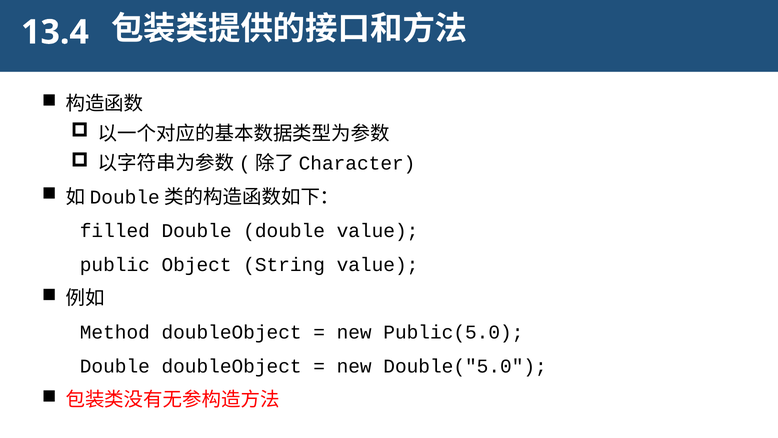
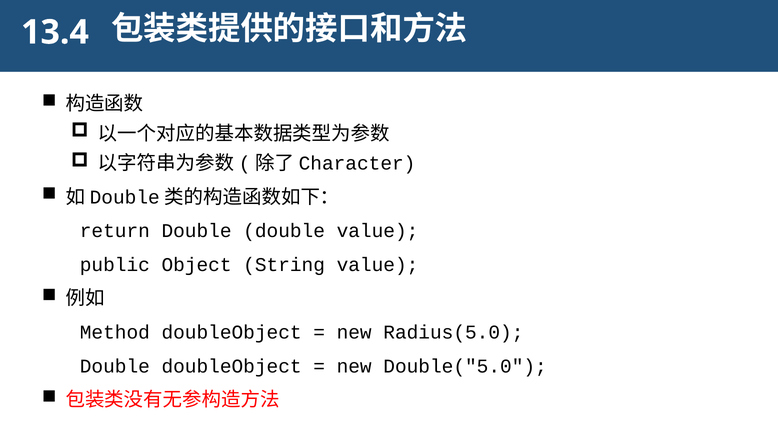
filled: filled -> return (115, 231)
Public(5.0: Public(5.0 -> Radius(5.0 (453, 332)
